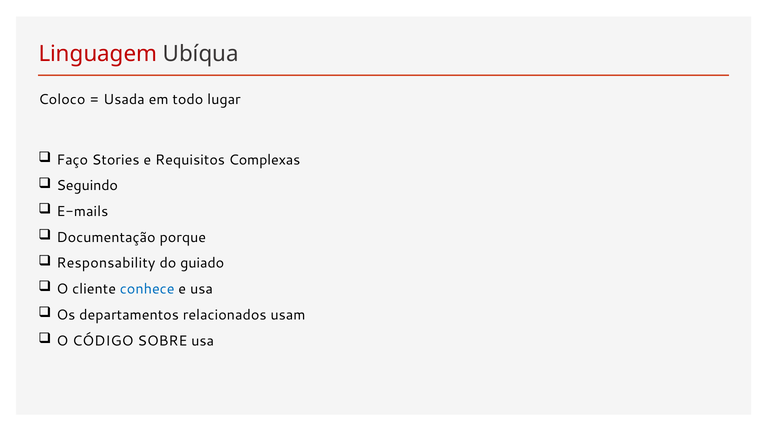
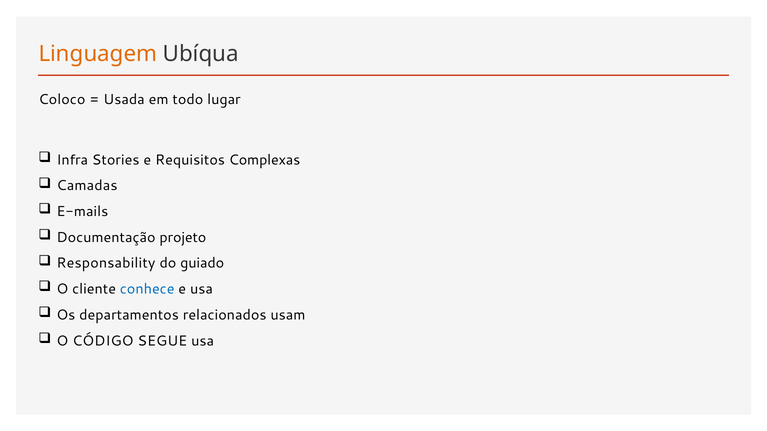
Linguagem colour: red -> orange (98, 54)
Faço: Faço -> Infra (72, 160)
Seguindo: Seguindo -> Camadas (87, 186)
porque: porque -> projeto (183, 238)
SOBRE: SOBRE -> SEGUE (162, 341)
